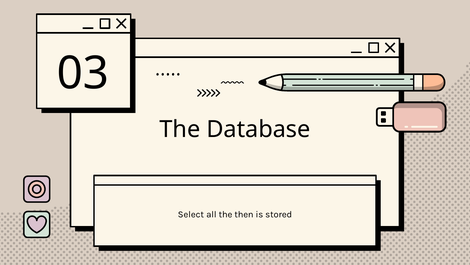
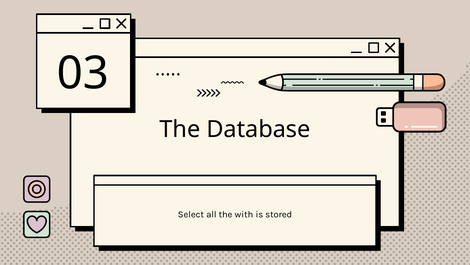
then: then -> with (244, 214)
